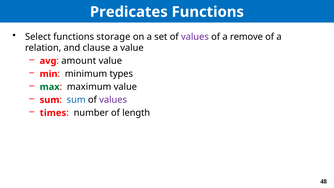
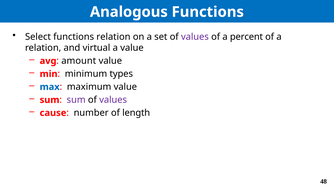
Predicates: Predicates -> Analogous (129, 12)
functions storage: storage -> relation (113, 37)
remove: remove -> percent (246, 37)
clause: clause -> virtual (96, 48)
max colour: green -> blue (50, 87)
sum colour: blue -> purple (76, 100)
times: times -> cause (53, 113)
